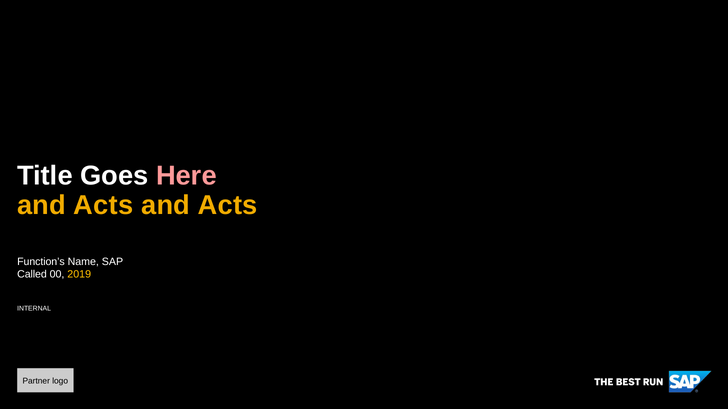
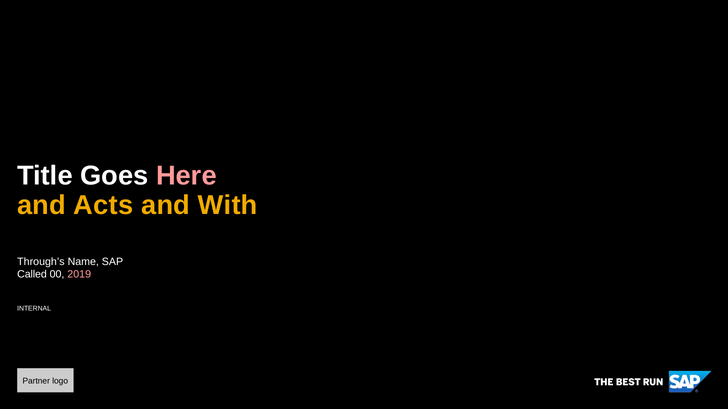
Acts: Acts -> With (228, 206)
Function’s: Function’s -> Through’s (41, 262)
2019 colour: yellow -> pink (79, 275)
